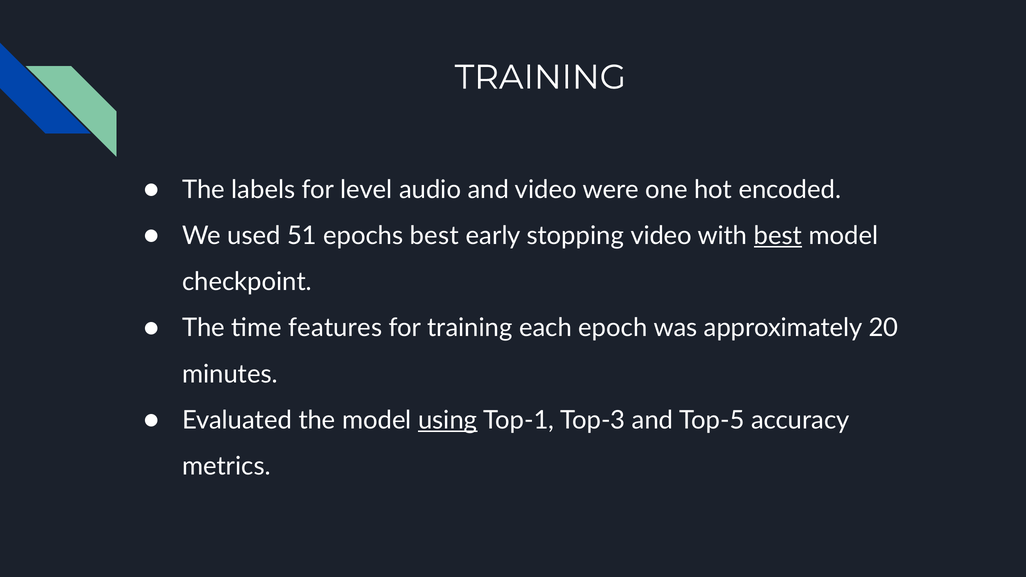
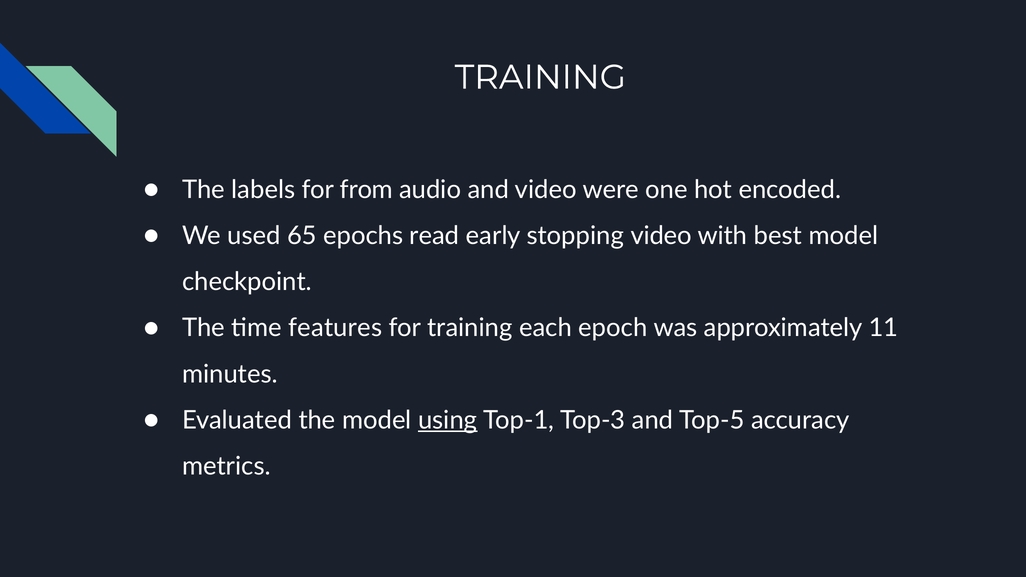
level: level -> from (366, 190)
51: 51 -> 65 (302, 236)
epochs best: best -> read (434, 236)
best underline: present -> none (778, 236)
20: 20 -> 11 (883, 328)
